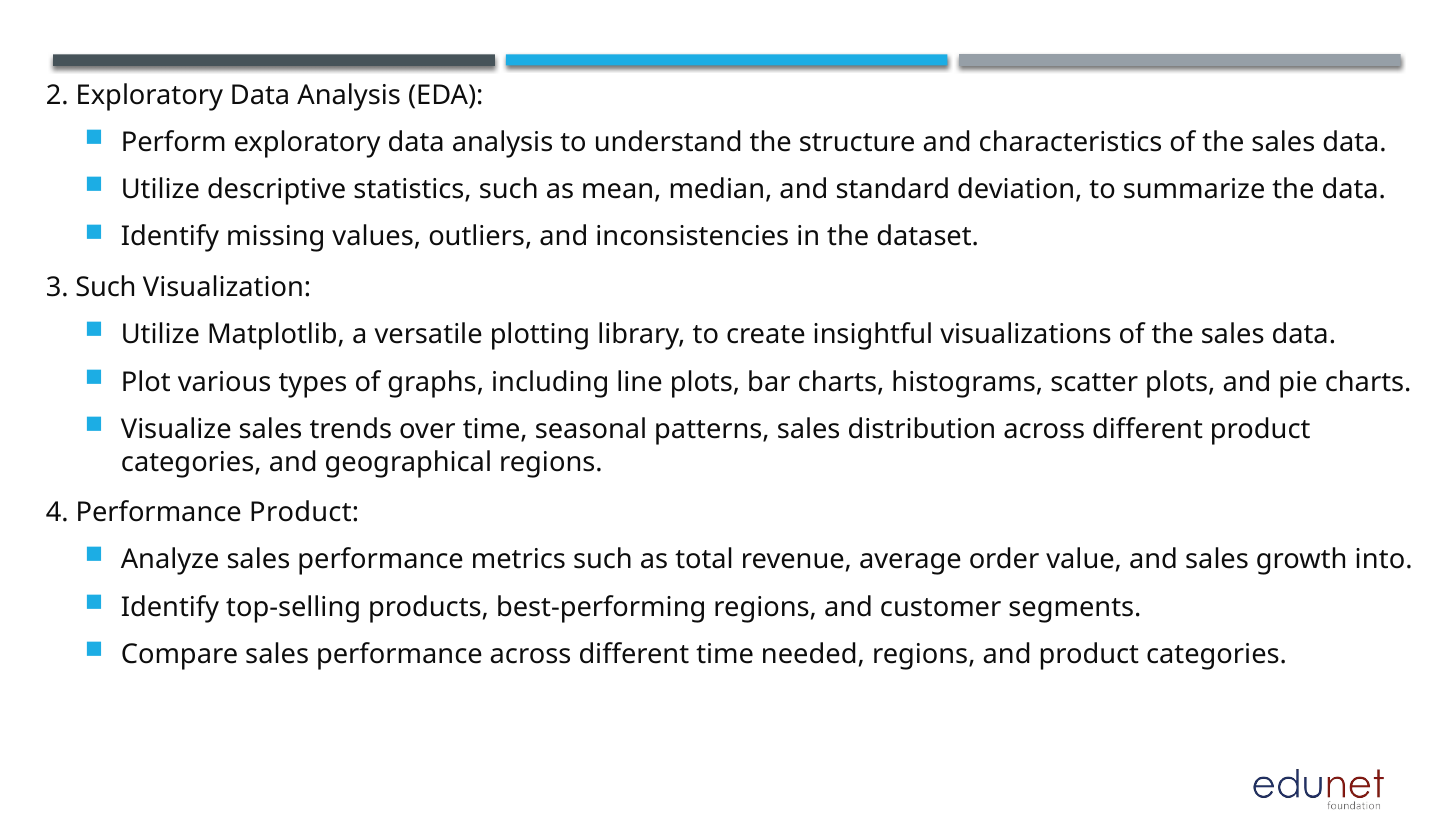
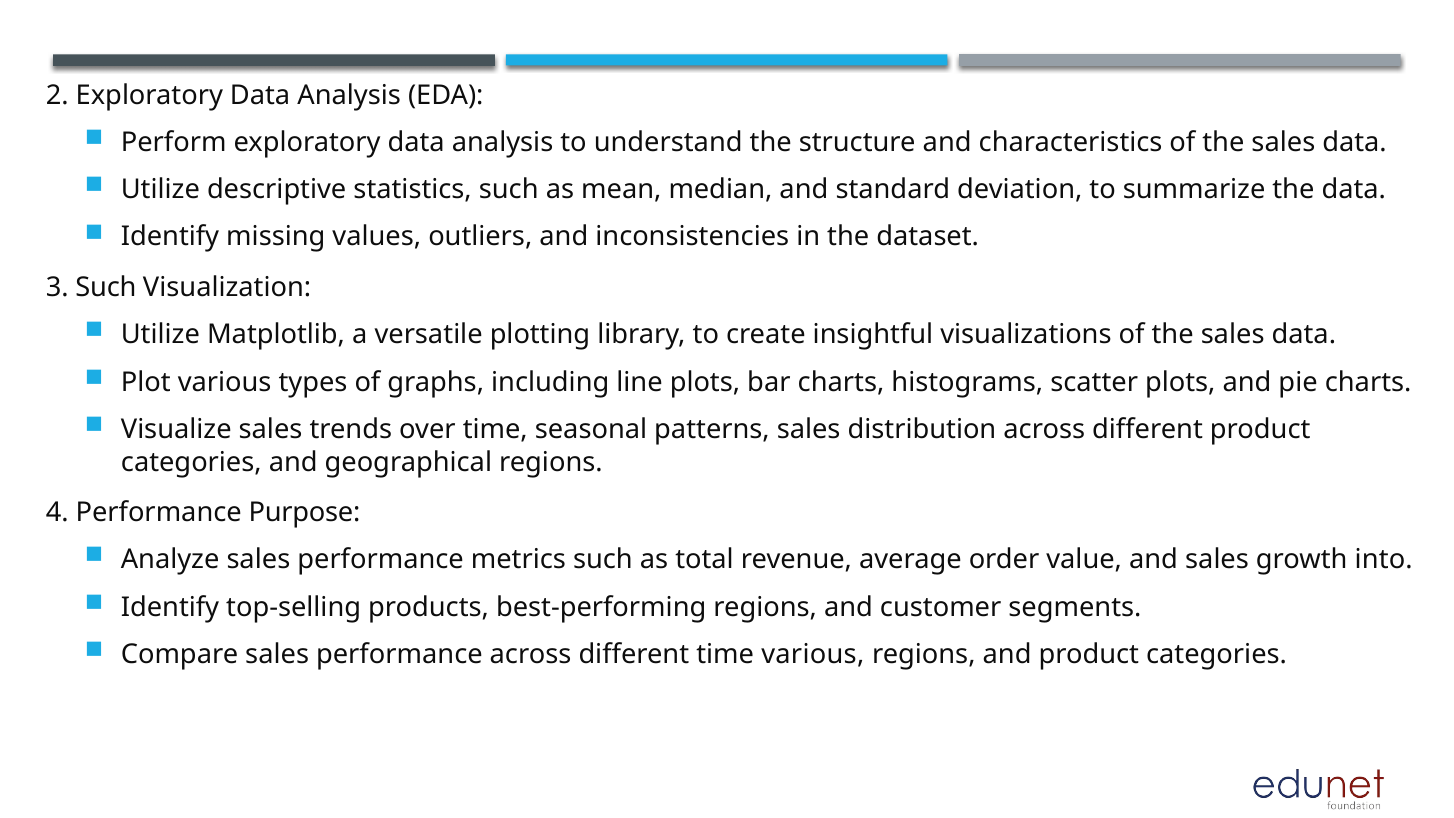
Performance Product: Product -> Purpose (305, 513)
time needed: needed -> various (813, 654)
